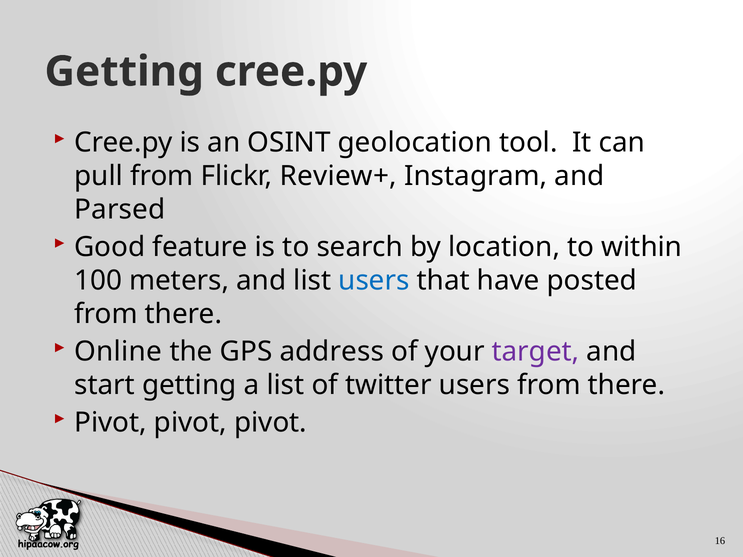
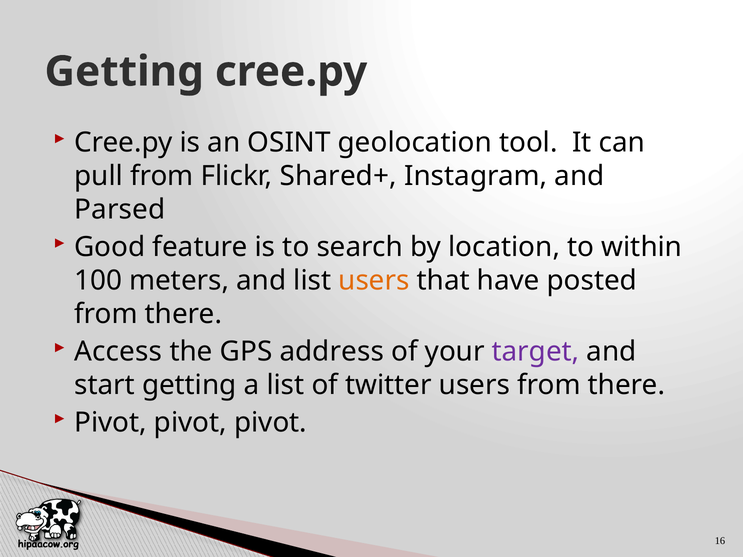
Review+: Review+ -> Shared+ (338, 176)
users colour: blue -> orange (374, 281)
Online: Online -> Access (118, 352)
